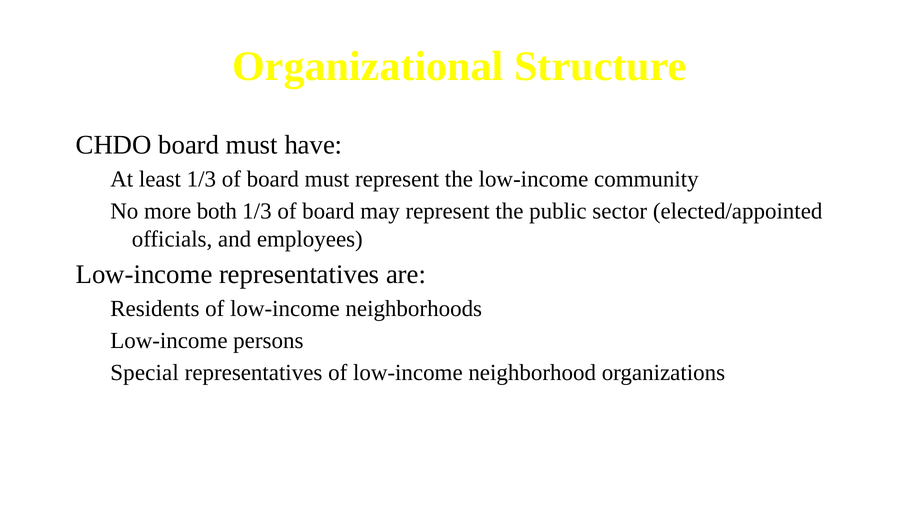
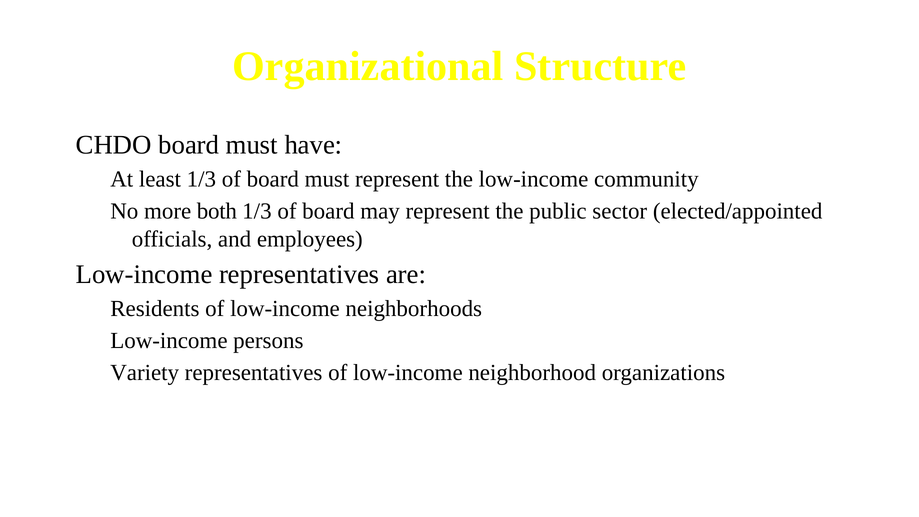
Special: Special -> Variety (145, 373)
